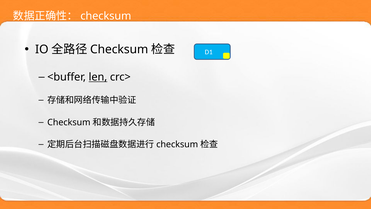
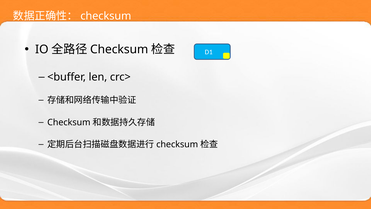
len underline: present -> none (98, 77)
